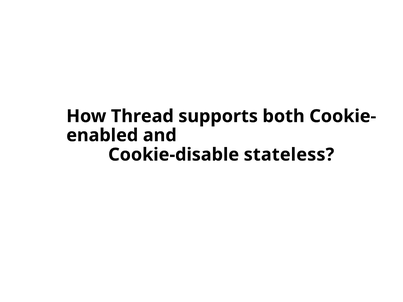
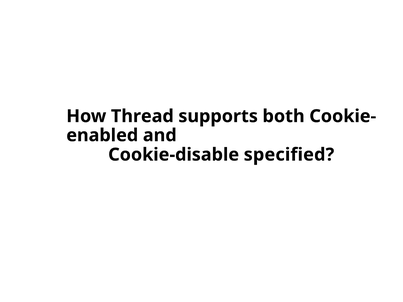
stateless: stateless -> specified (289, 155)
